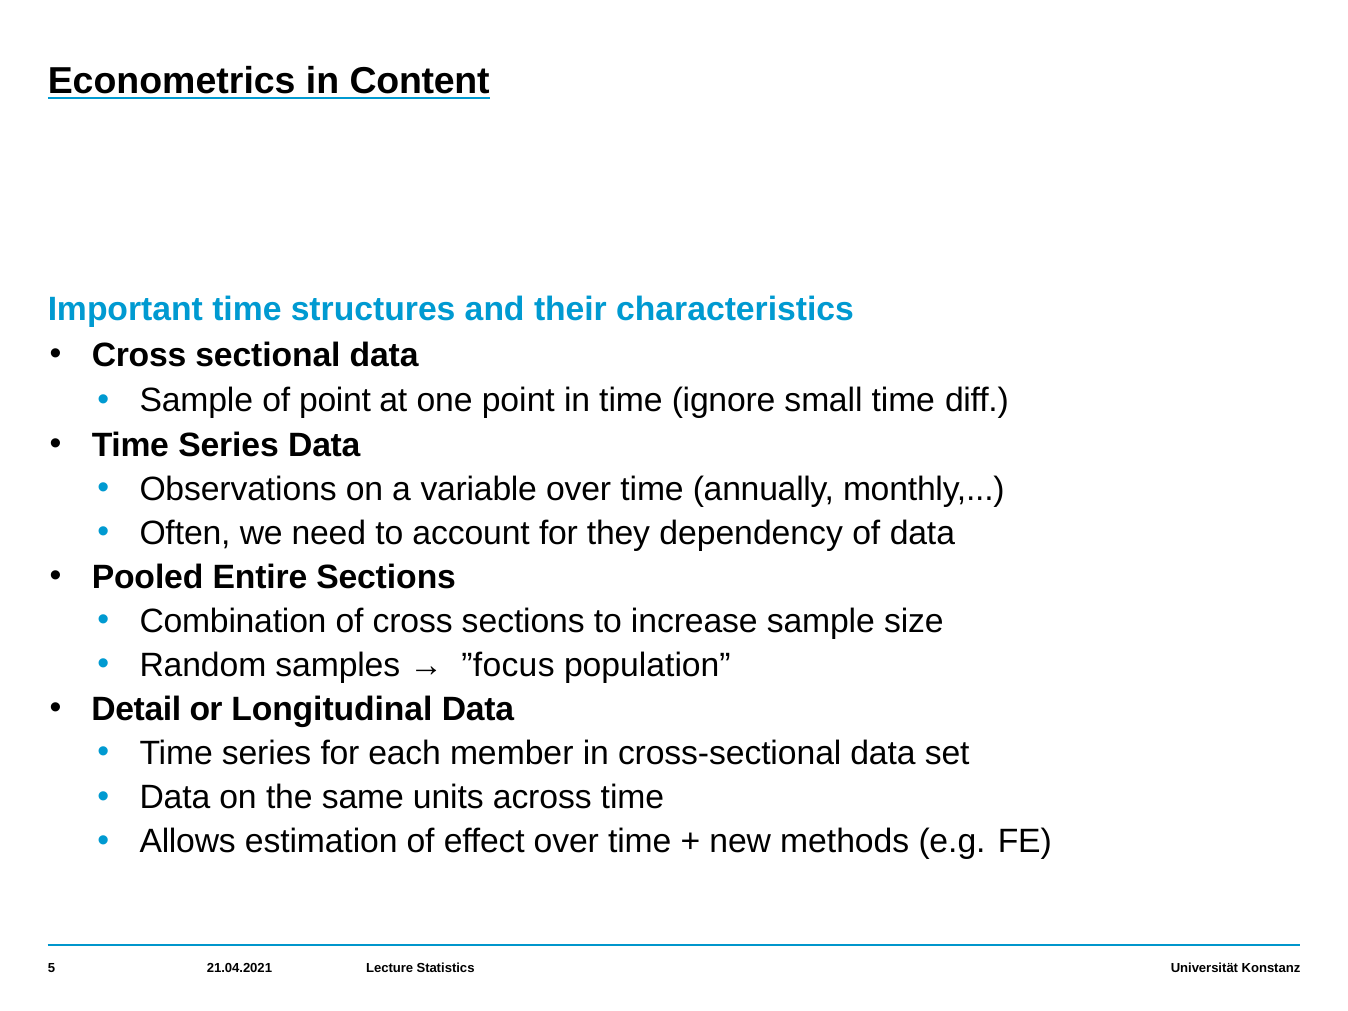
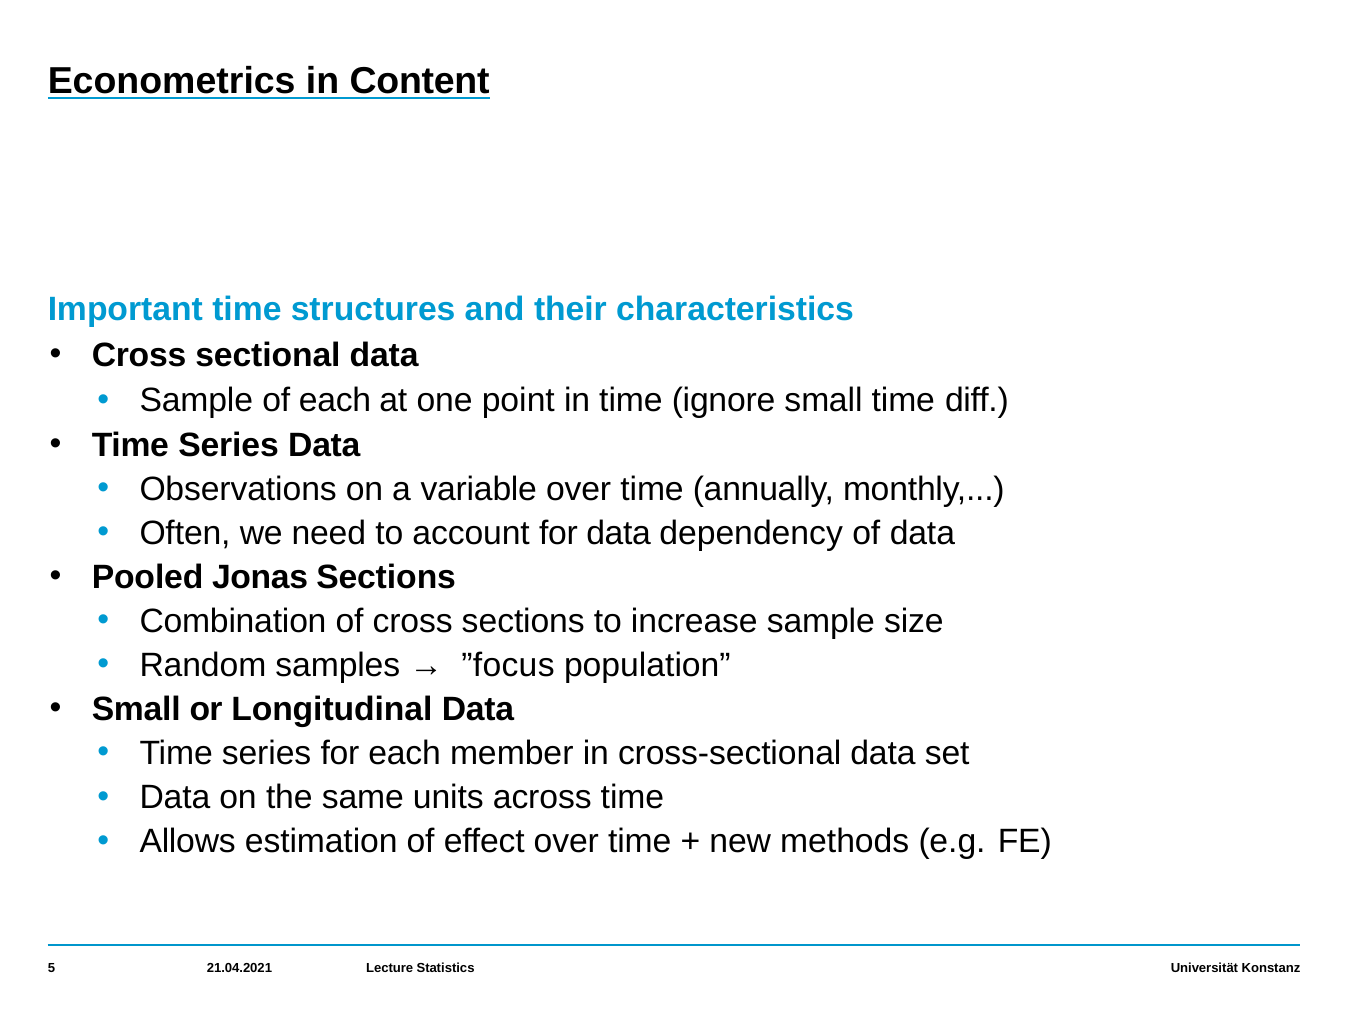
of point: point -> each (335, 401)
for they: they -> data (619, 533)
Entire: Entire -> Jonas (260, 577)
Detail: Detail -> Small (136, 710)
